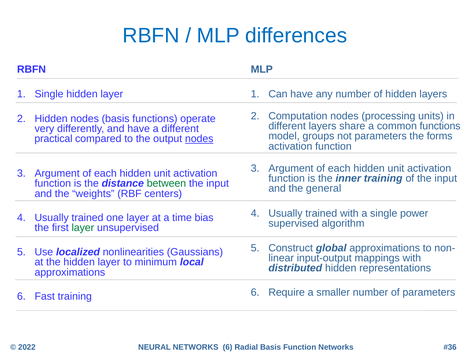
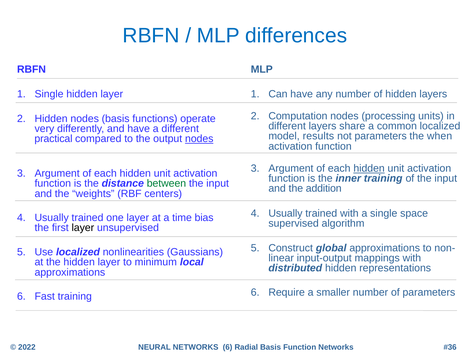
common functions: functions -> localized (440, 126)
groups: groups -> results (318, 136)
forms: forms -> when (440, 136)
hidden underline: none -> present (369, 168)
general: general -> addition (324, 188)
power: power -> space (414, 213)
layer colour: green -> black (83, 228)
